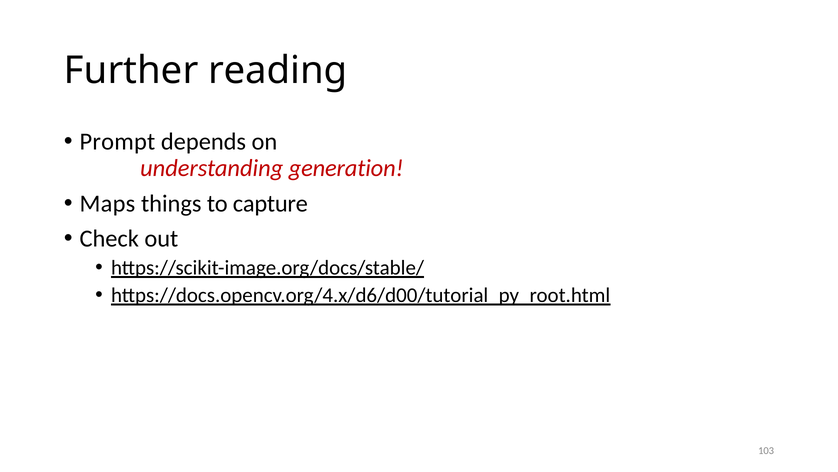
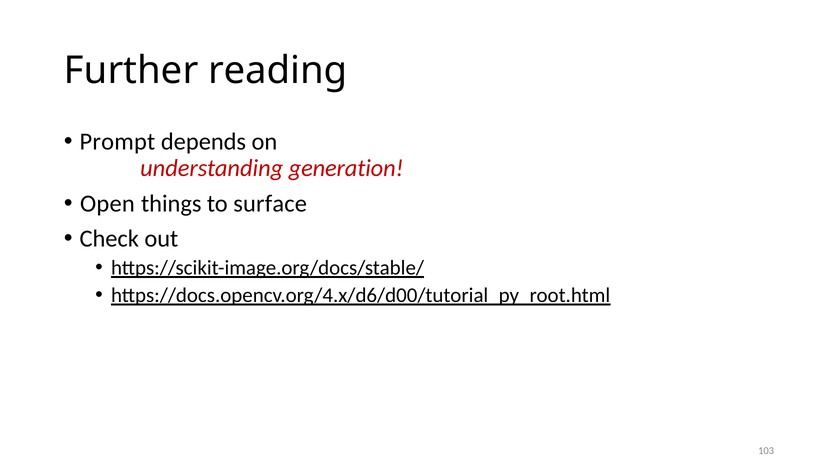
Maps: Maps -> Open (107, 203)
capture: capture -> surface (270, 203)
